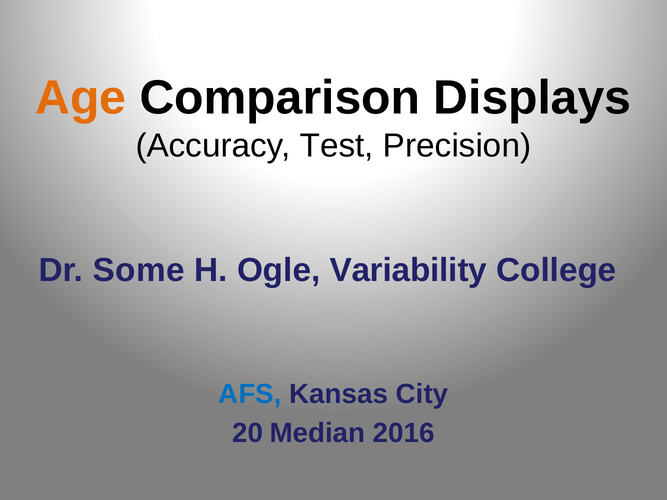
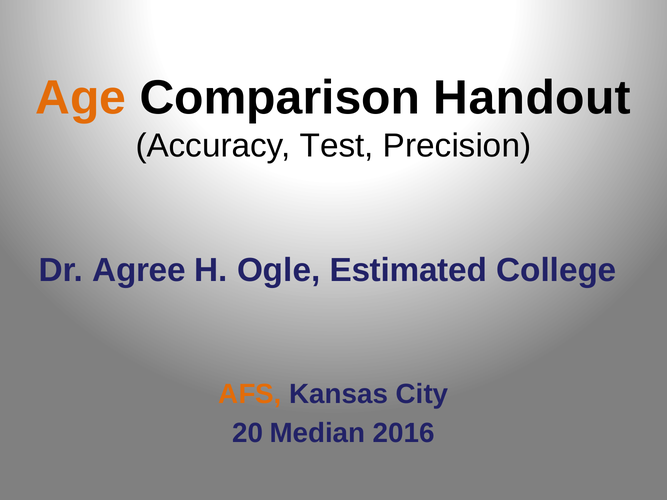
Displays: Displays -> Handout (532, 98)
Some: Some -> Agree (139, 270)
Variability: Variability -> Estimated (408, 270)
AFS colour: blue -> orange (250, 394)
